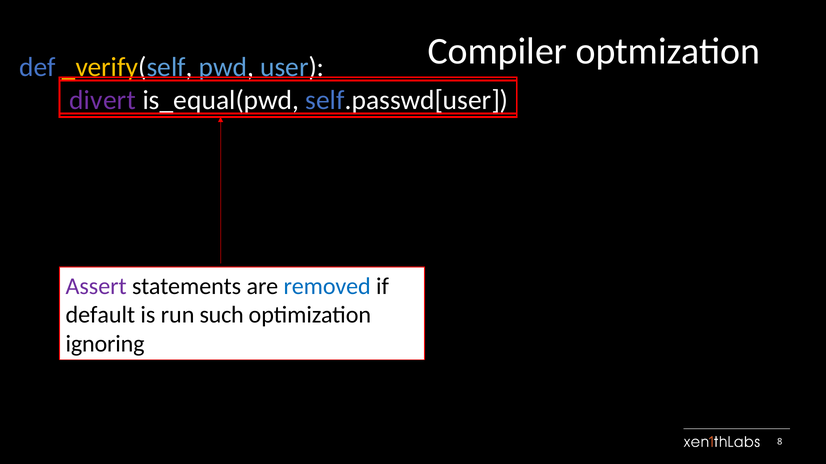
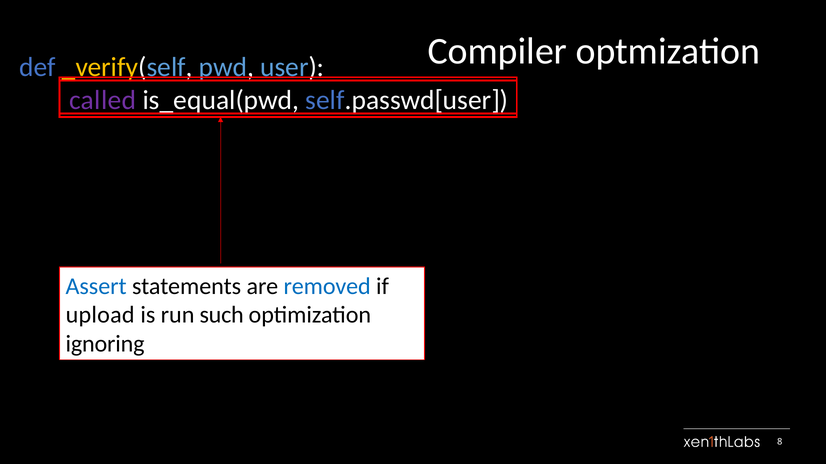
divert: divert -> called (103, 100)
Assert colour: purple -> blue (96, 287)
default: default -> upload (100, 315)
